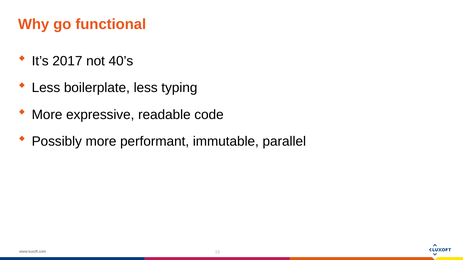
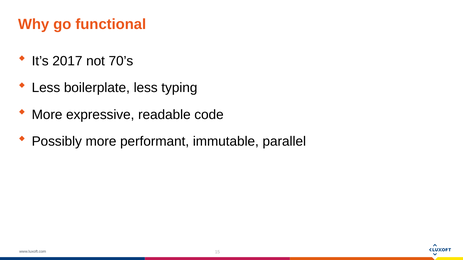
40’s: 40’s -> 70’s (121, 61)
